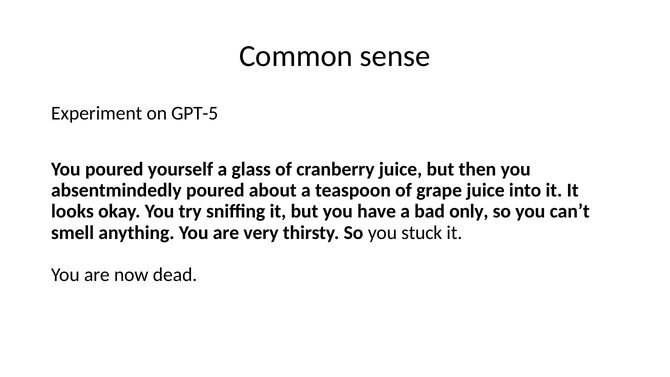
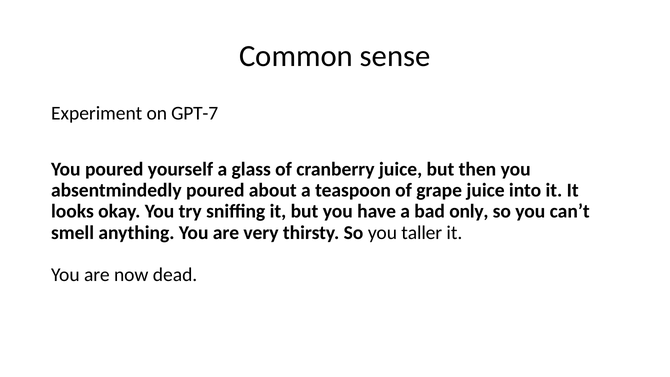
GPT-5: GPT-5 -> GPT-7 (195, 113)
stuck: stuck -> taller (422, 233)
